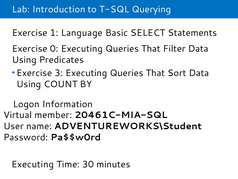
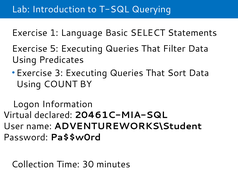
0: 0 -> 5 (54, 49)
member: member -> declared (53, 115)
Executing: Executing -> Collection (33, 164)
